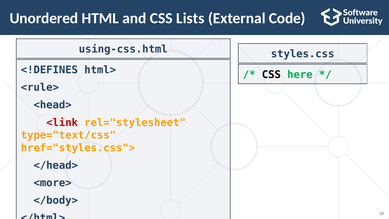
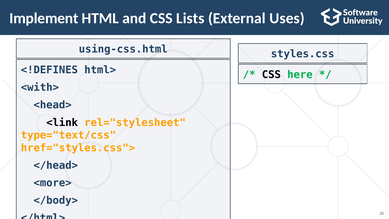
Unordered: Unordered -> Implement (44, 18)
Code: Code -> Uses (287, 18)
<rule>: <rule> -> <with> (40, 87)
<link colour: red -> black (62, 122)
